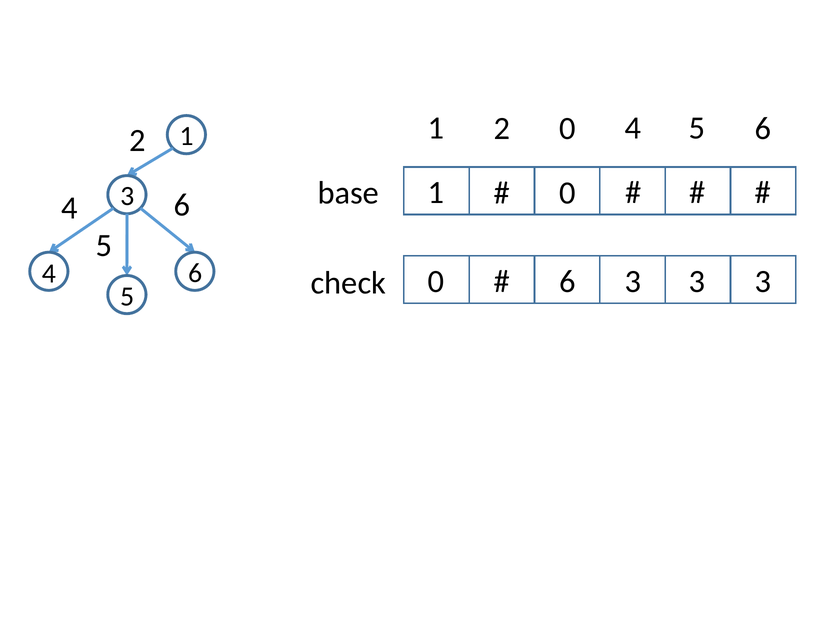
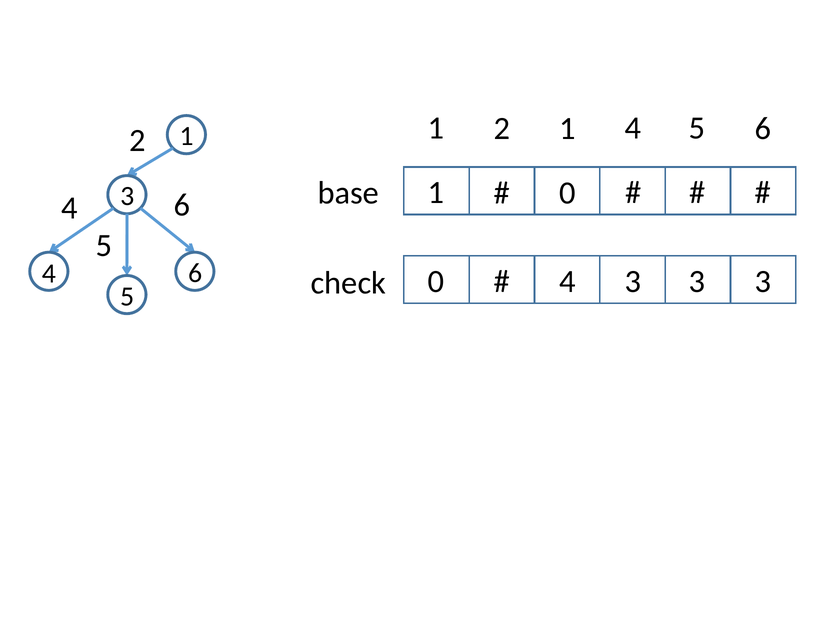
2 0: 0 -> 1 (568, 129)
6: 6 -> 4 (568, 282)
